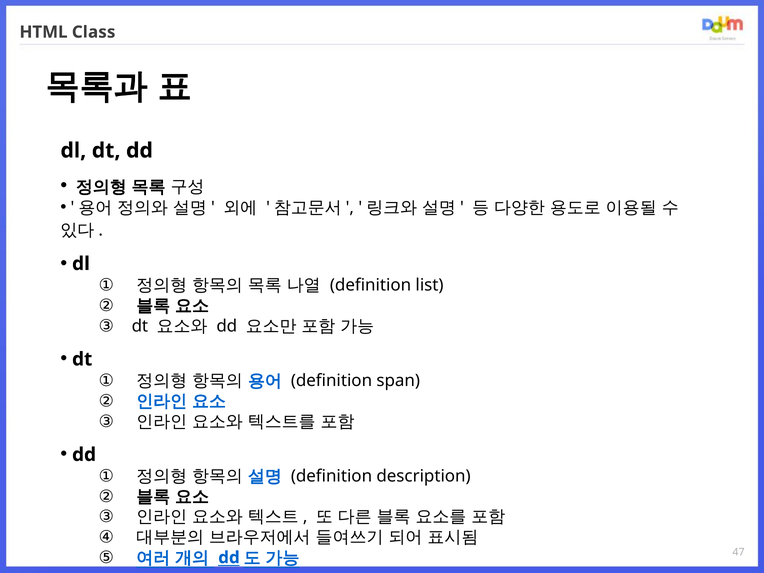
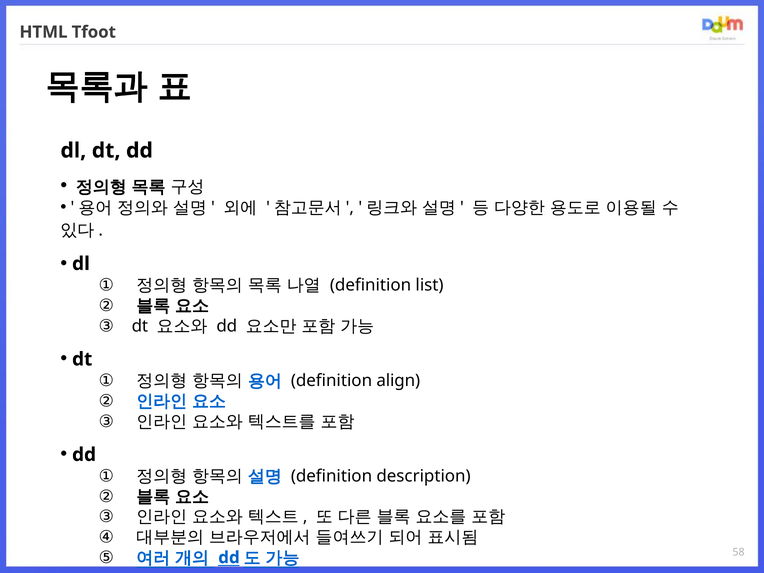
Class: Class -> Tfoot (94, 32)
span: span -> align (398, 381)
47: 47 -> 58 (739, 552)
